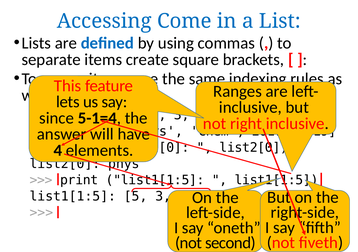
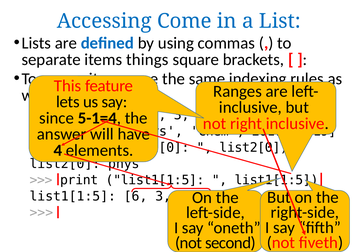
create: create -> things (147, 60)
list1[1:5 5: 5 -> 6 (136, 197)
